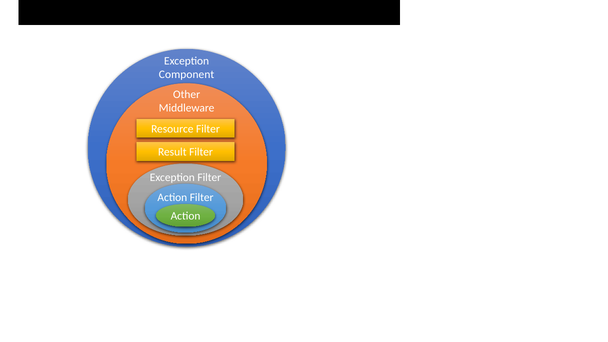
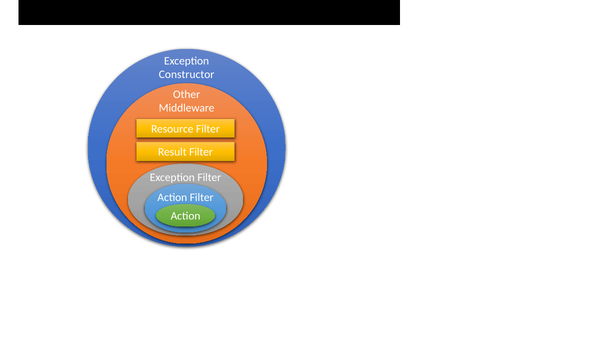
Component: Component -> Constructor (187, 74)
